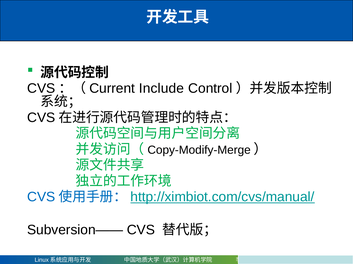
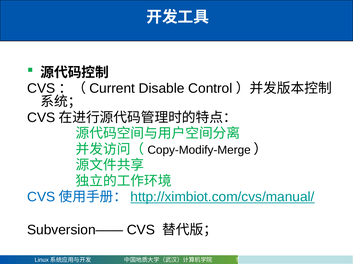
Include: Include -> Disable (162, 89)
